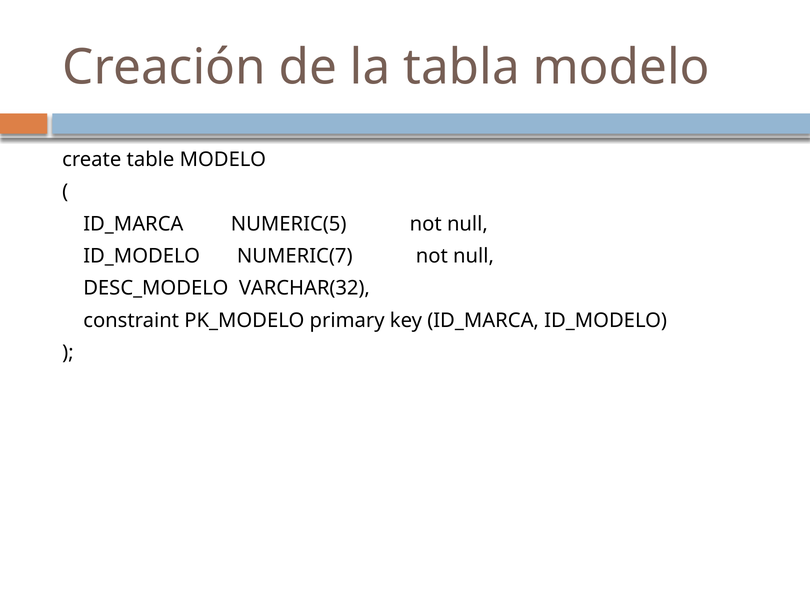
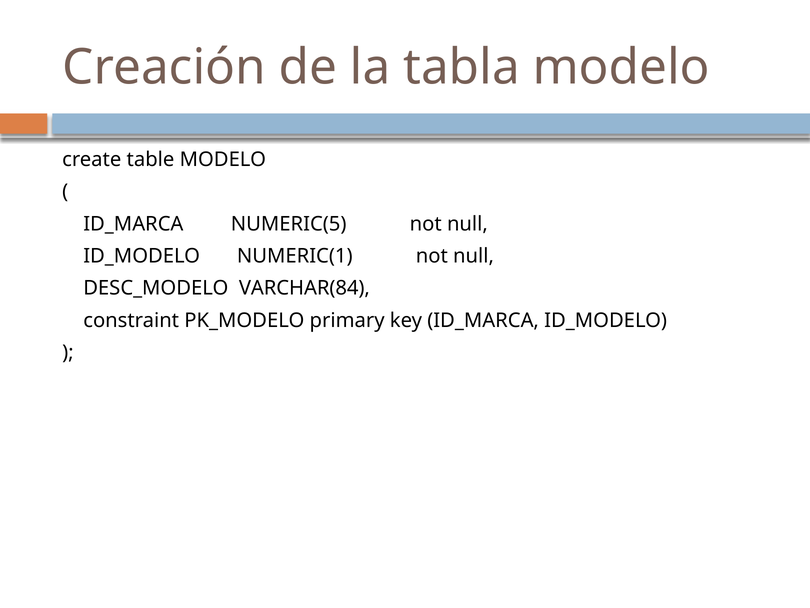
NUMERIC(7: NUMERIC(7 -> NUMERIC(1 (295, 256)
VARCHAR(32: VARCHAR(32 -> VARCHAR(84 (304, 288)
